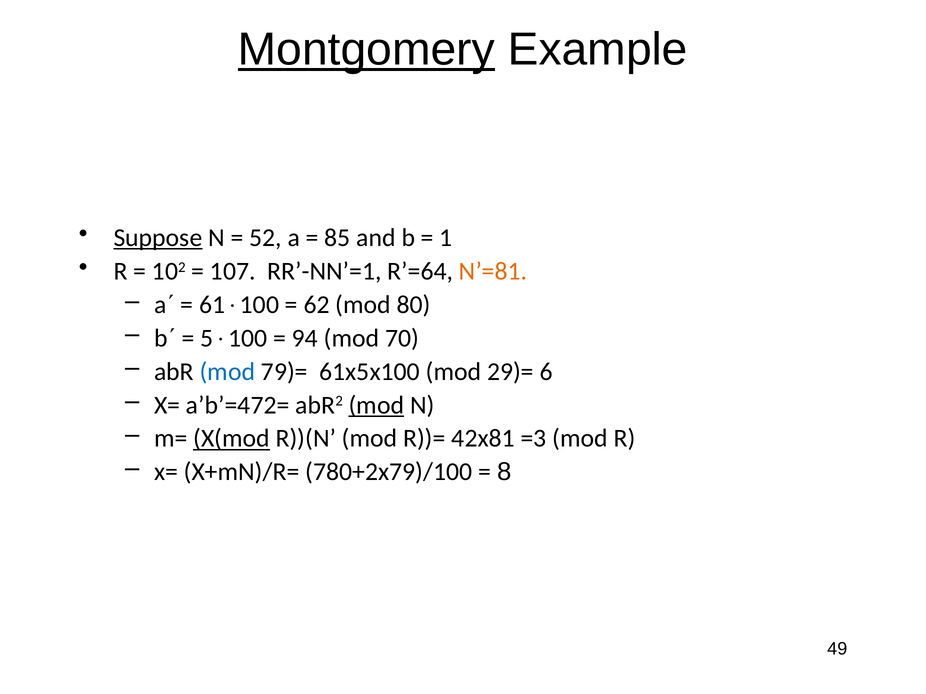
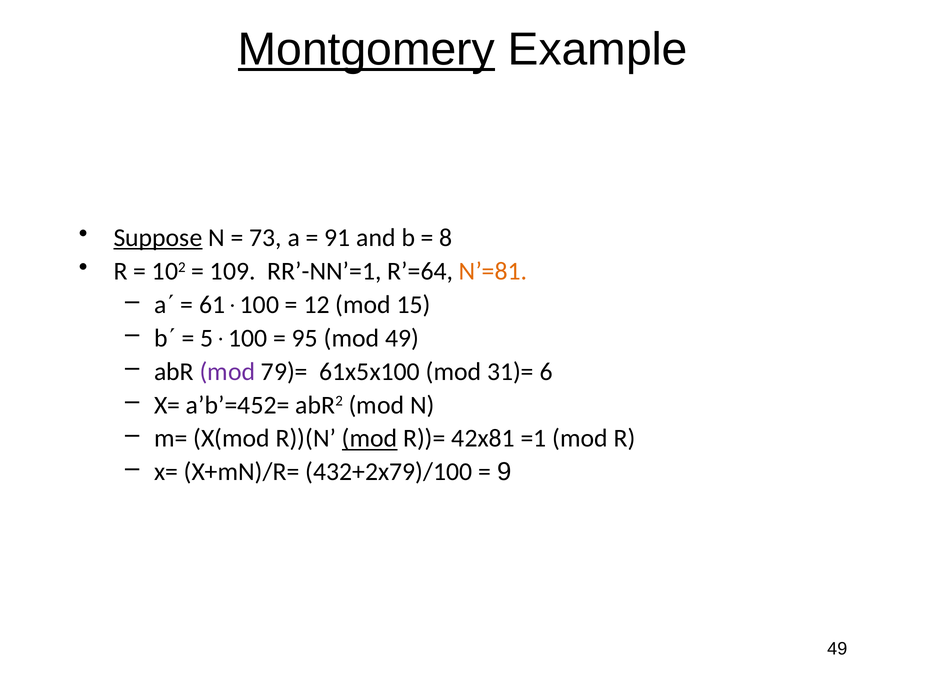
52: 52 -> 73 (265, 238)
85: 85 -> 91 (337, 238)
1: 1 -> 8 (446, 238)
107: 107 -> 109 (233, 271)
62: 62 -> 12 (317, 305)
80: 80 -> 15 (414, 305)
94: 94 -> 95 (305, 338)
mod 70: 70 -> 49 (402, 338)
mod colour: blue -> purple (227, 372)
29)=: 29)= -> 31)= (510, 372)
a’b’=472=: a’b’=472= -> a’b’=452= (238, 405)
mod underline: present -> none (376, 405)
X(mod underline: present -> none (232, 439)
mod underline: none -> present (370, 439)
=3: =3 -> =1 (534, 439)
780+2x79)/100: 780+2x79)/100 -> 432+2x79)/100 (389, 472)
8: 8 -> 9 (504, 472)
